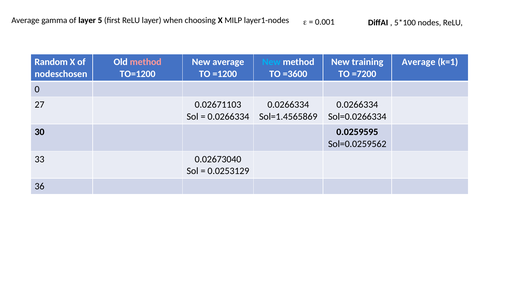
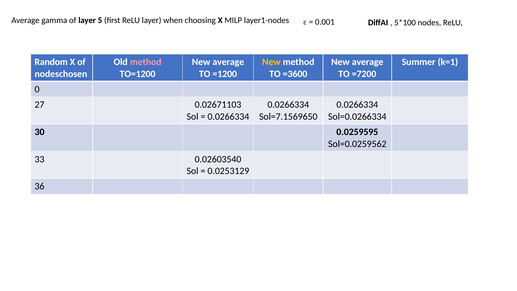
New colour: light blue -> yellow (271, 62)
training: training -> average (368, 62)
Average: Average -> Summer (419, 62)
Sol=1.4565869: Sol=1.4565869 -> Sol=7.1569650 (288, 117)
0.02673040: 0.02673040 -> 0.02603540 (218, 159)
